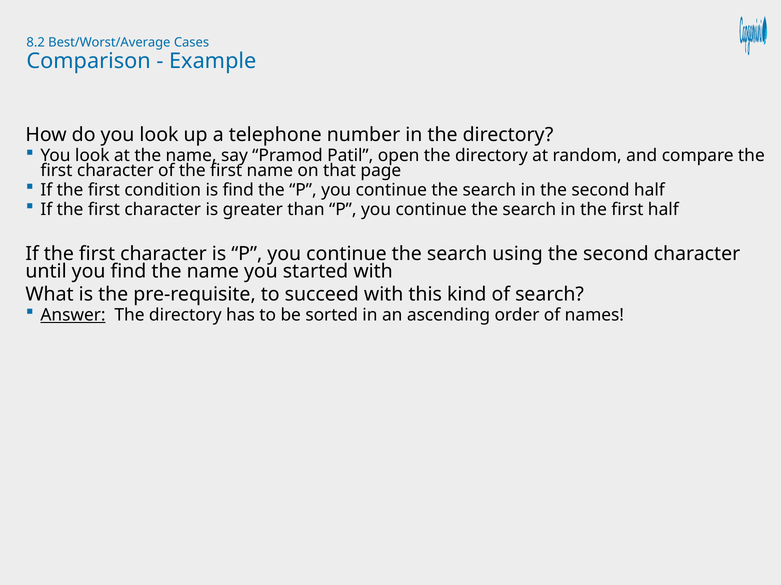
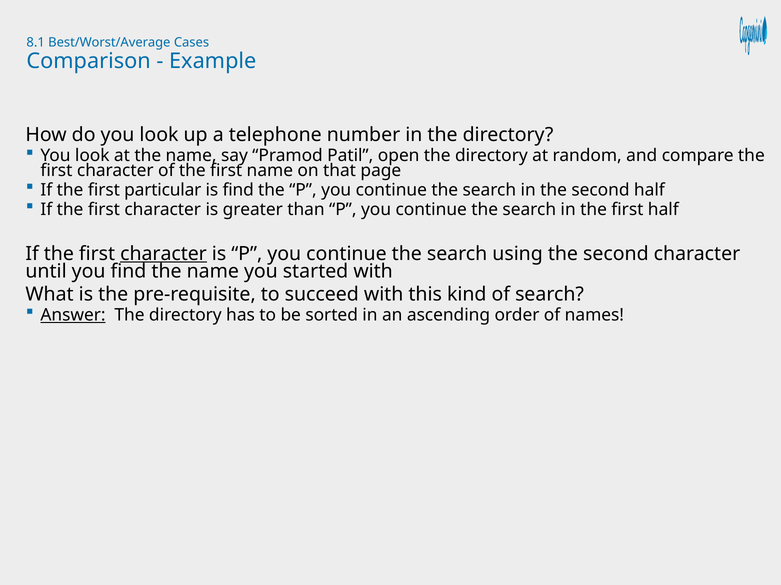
8.2: 8.2 -> 8.1 (36, 43)
condition: condition -> particular (163, 190)
character underline: none -> present (164, 254)
